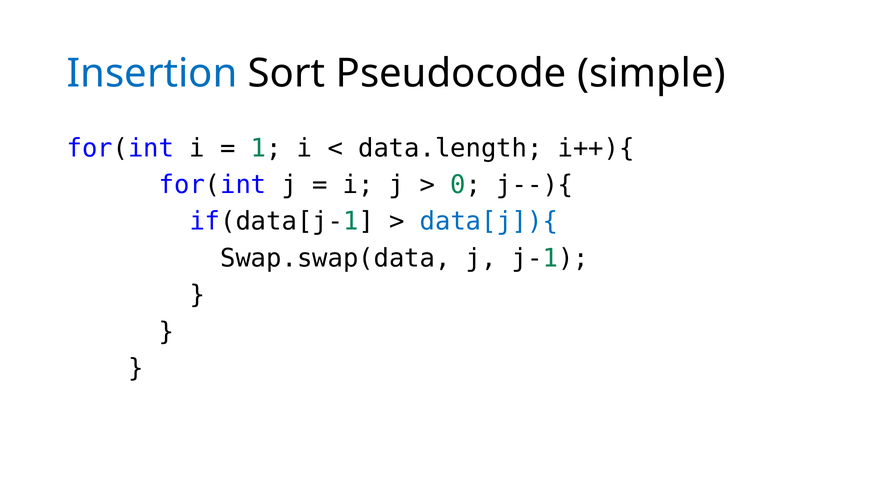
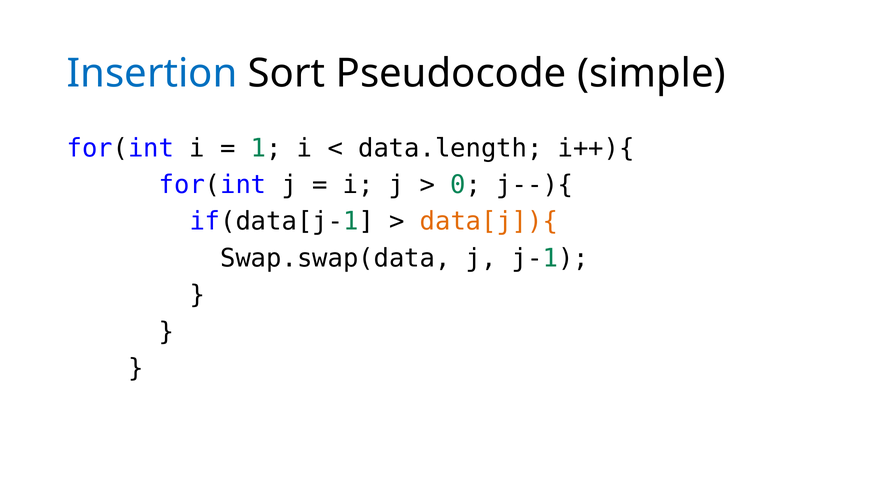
data[j]){ colour: blue -> orange (489, 221)
